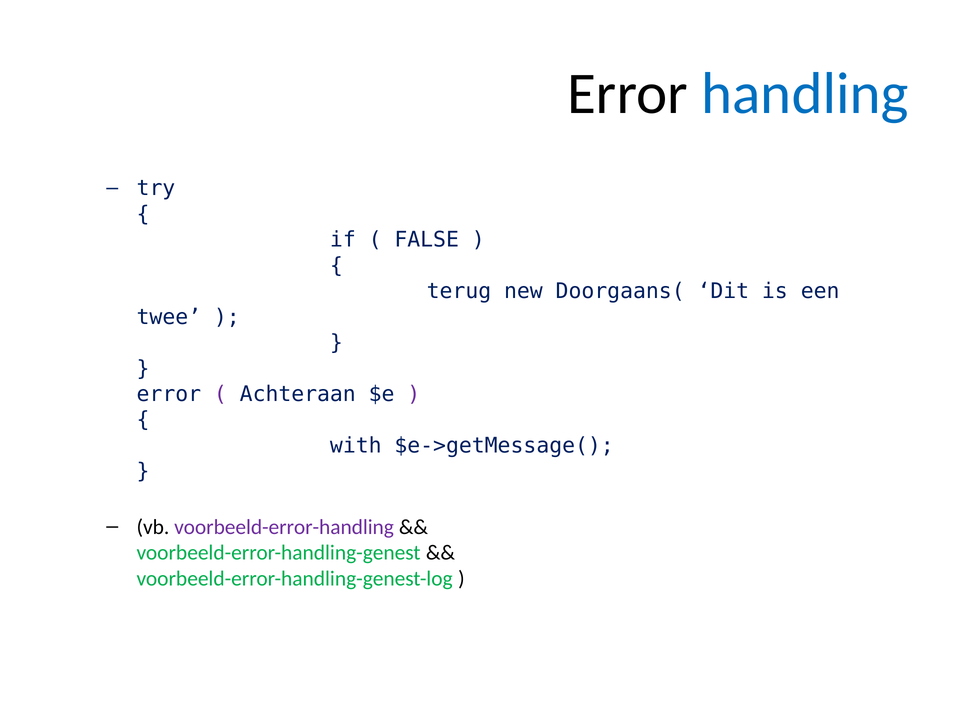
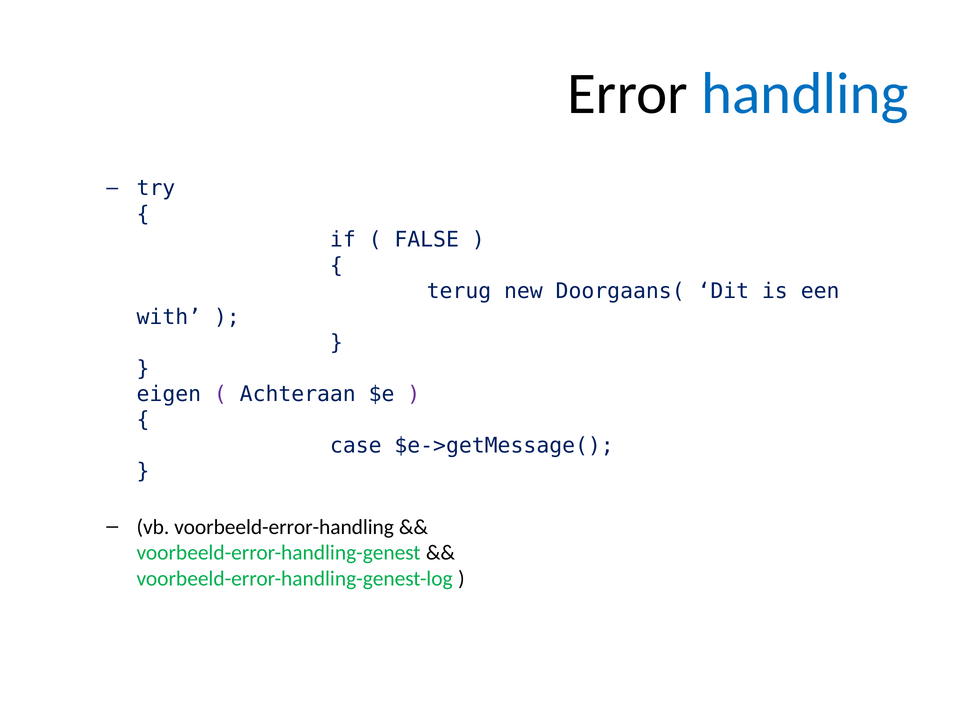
twee: twee -> with (169, 317)
error: error -> eigen (169, 394)
with: with -> case (356, 446)
voorbeeld-error-handling colour: purple -> black (284, 527)
